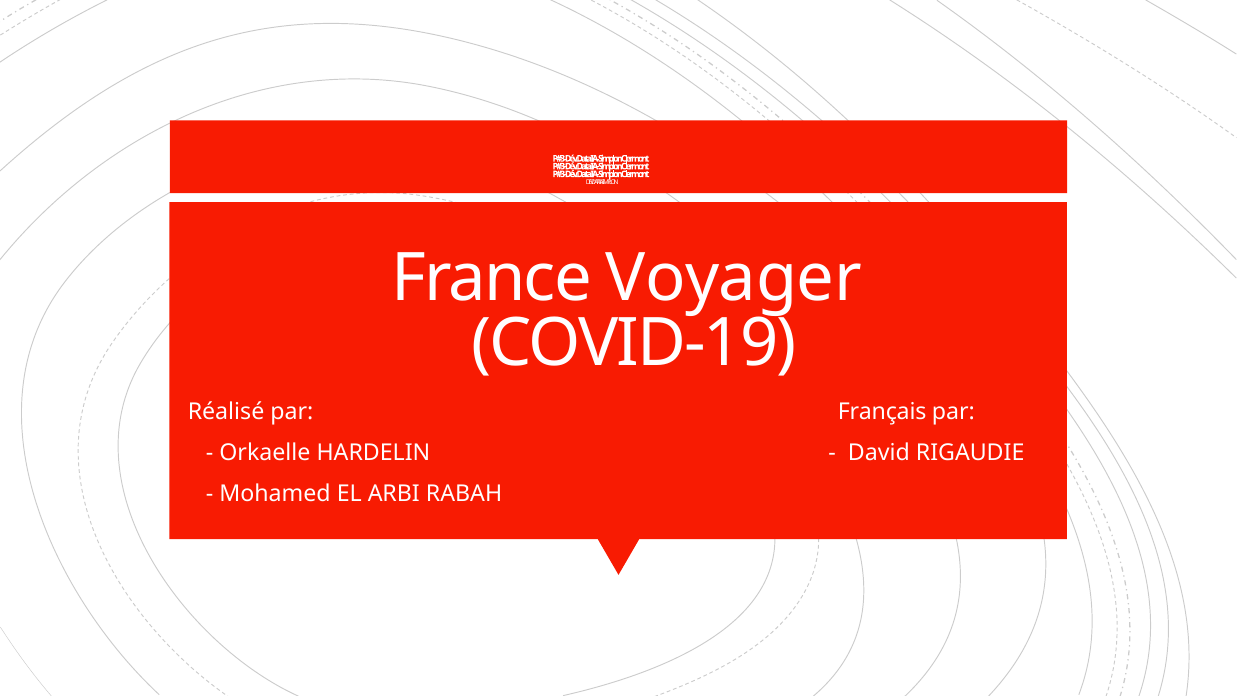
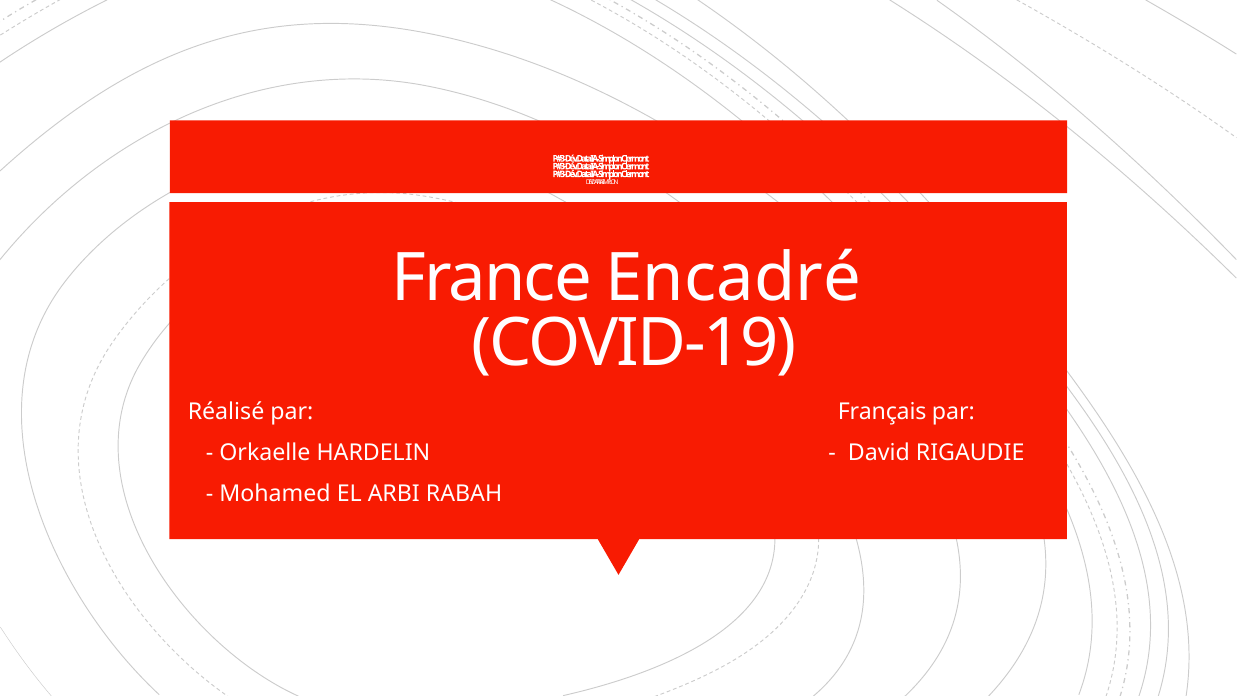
Voyager: Voyager -> Encadré (733, 279)
